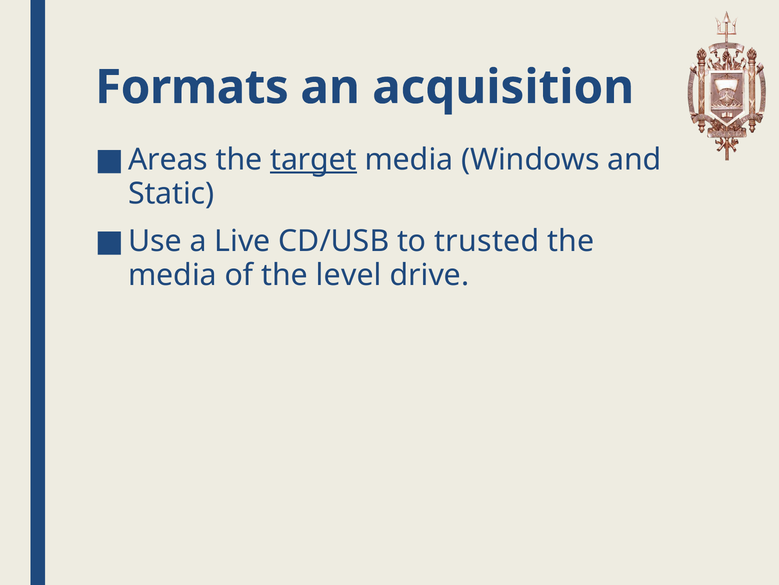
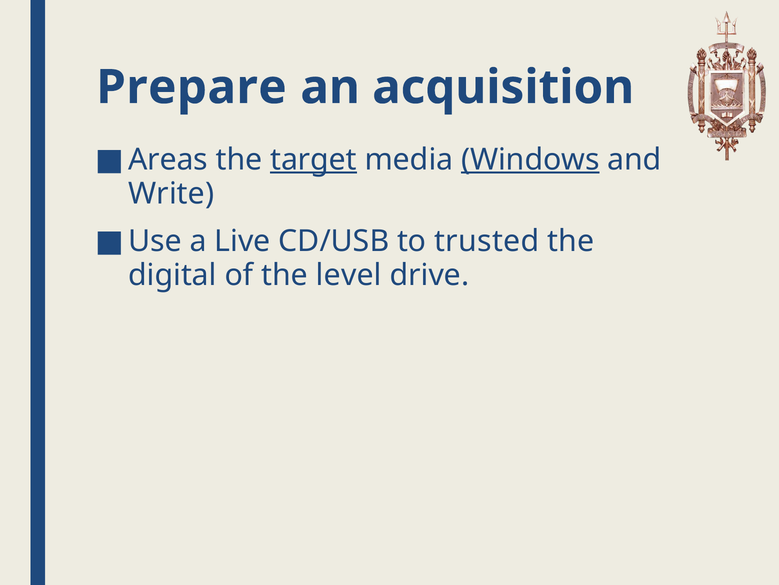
Formats: Formats -> Prepare (191, 87)
Windows underline: none -> present (530, 159)
Static: Static -> Write (171, 194)
media: media -> digital (172, 275)
